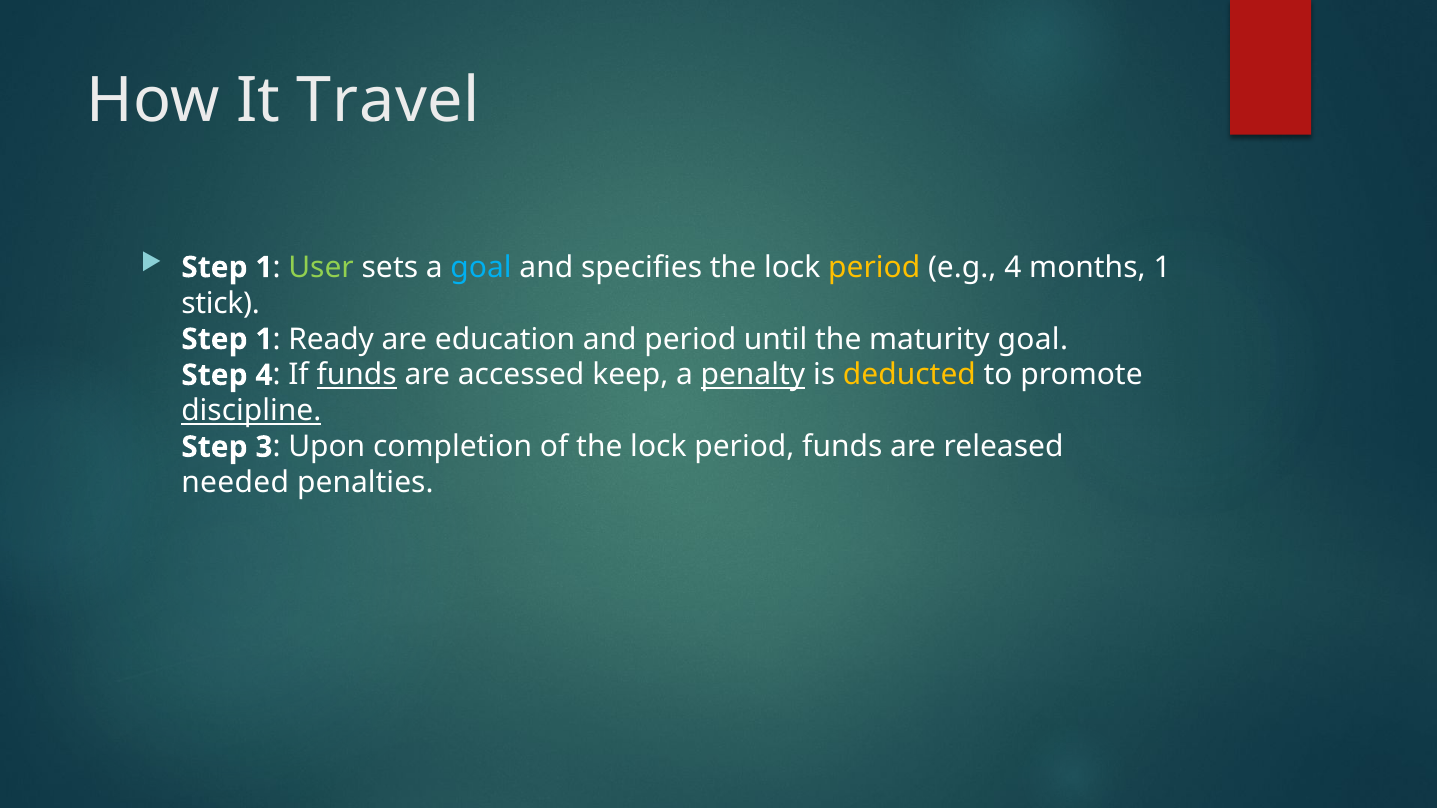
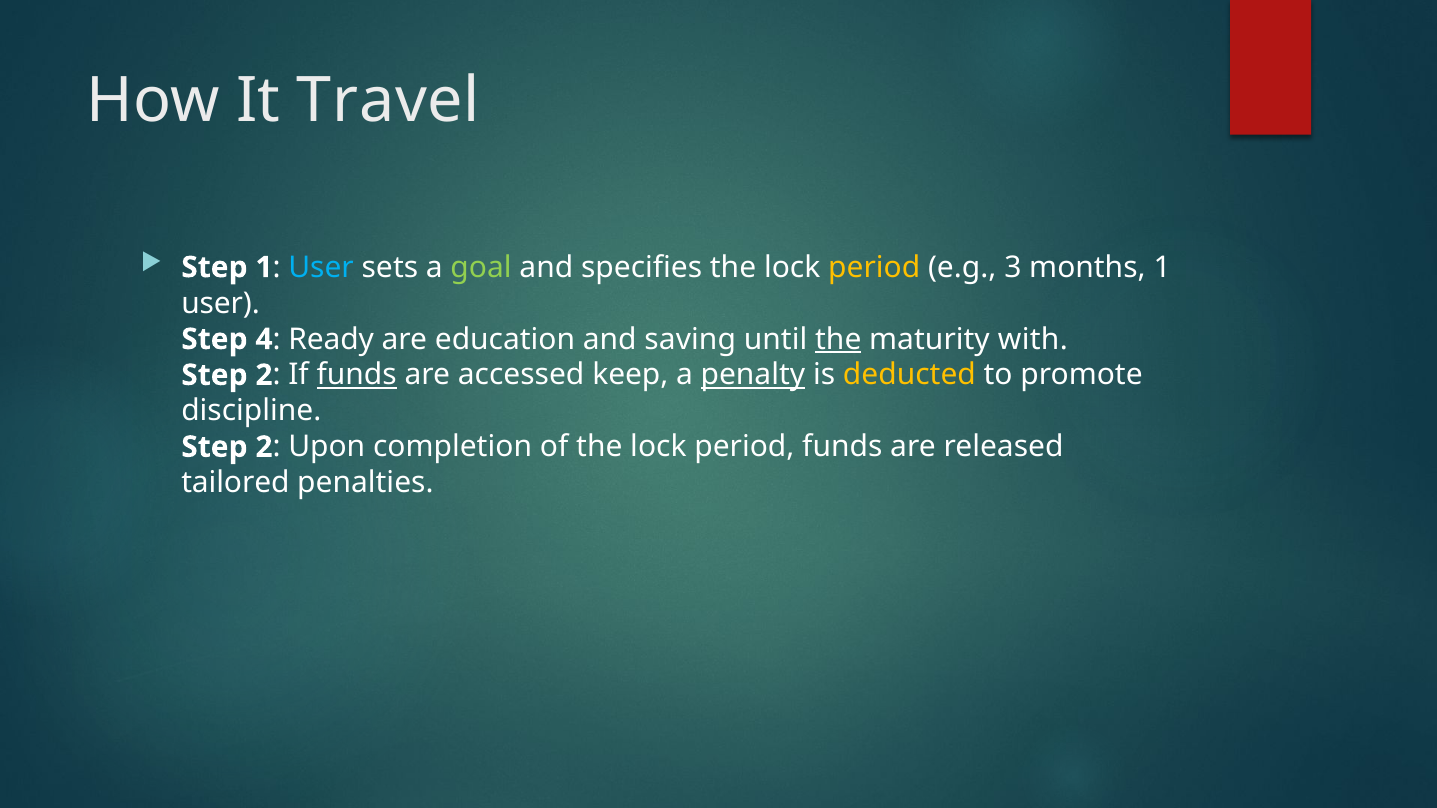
User colour: light green -> light blue (321, 267)
goal colour: light blue -> light green (481, 267)
e.g 4: 4 -> 3 (1013, 267)
stick: stick -> user (221, 303)
1: 1 -> 4 (264, 339)
and period: period -> saving (690, 339)
the underline: none -> present (838, 339)
maturity goal: goal -> with (1033, 339)
4: 4 -> 2 (264, 375)
discipline underline: present -> none (251, 411)
3: 3 -> 2 (264, 447)
needed: needed -> tailored (235, 483)
